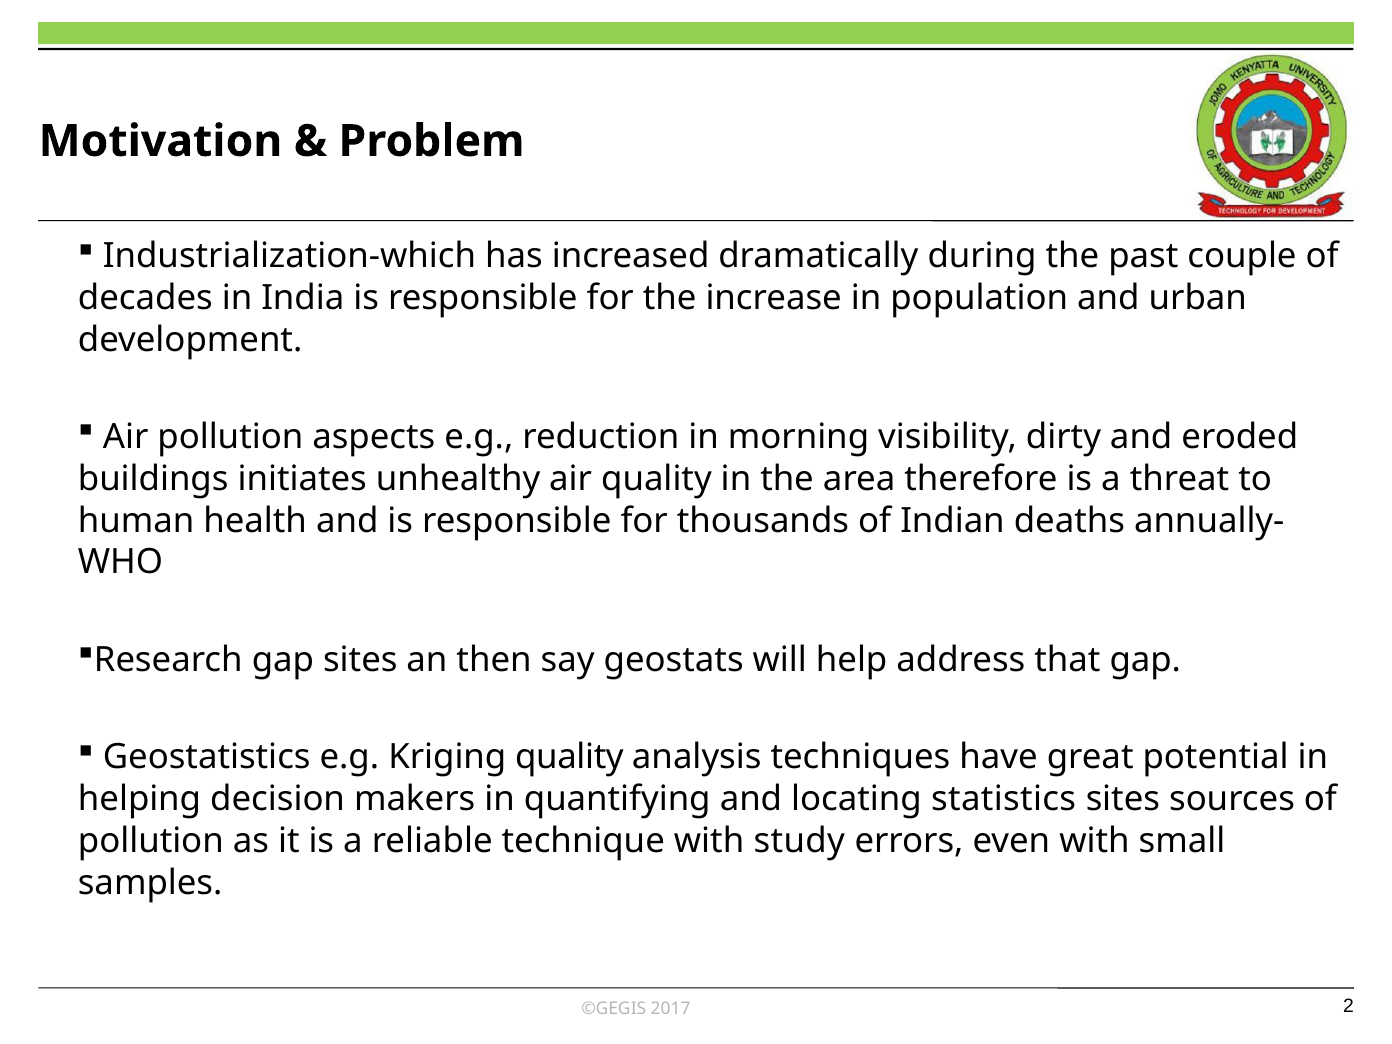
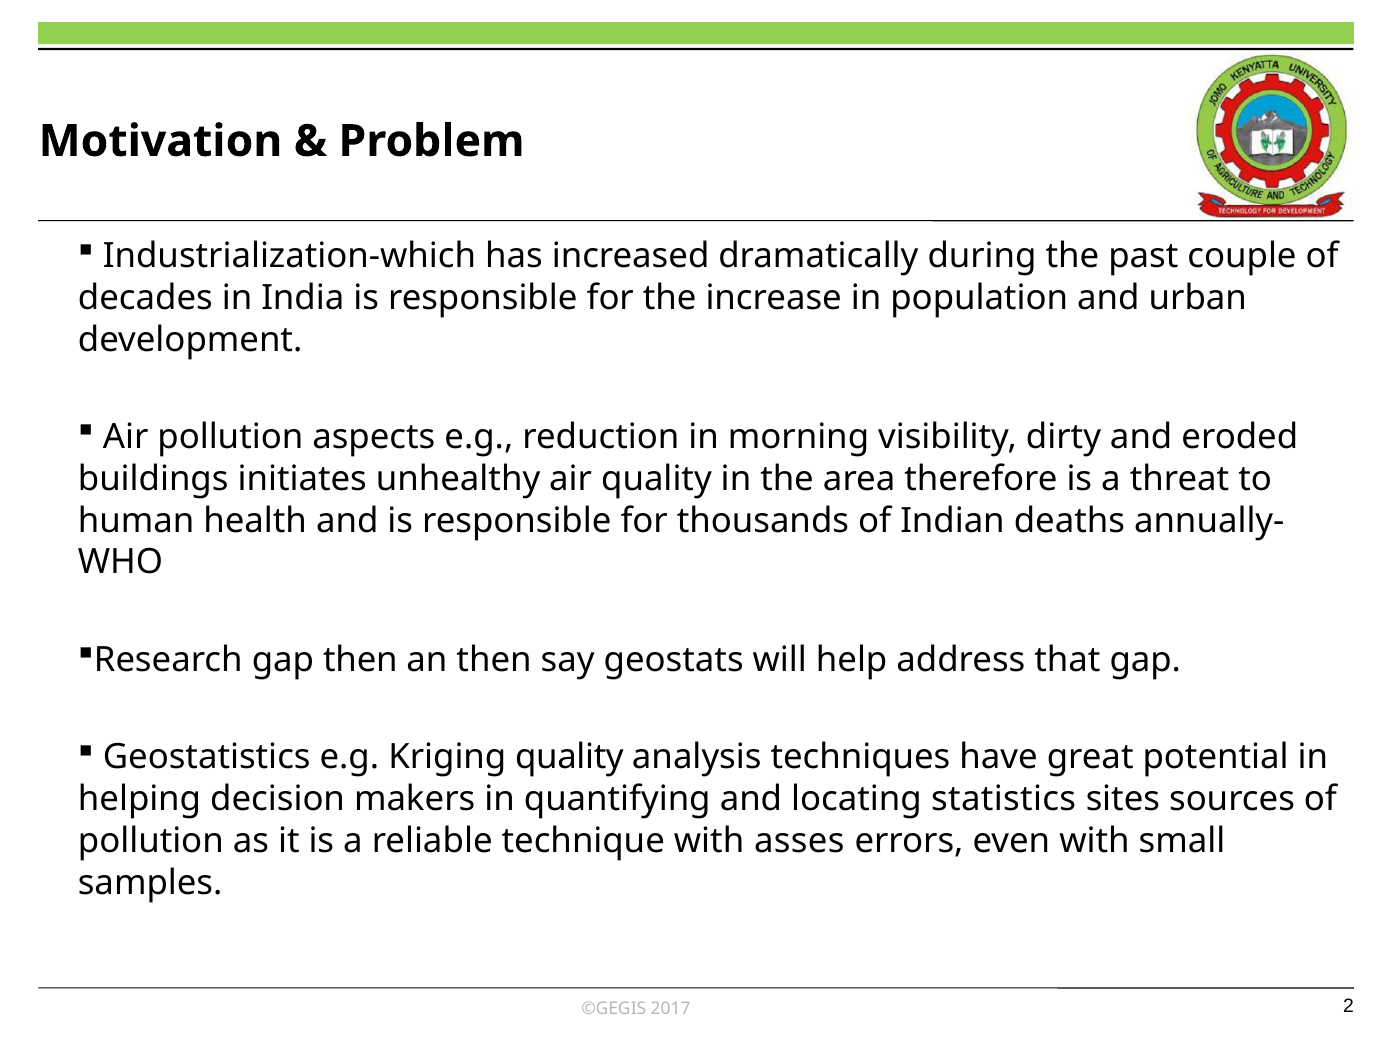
gap sites: sites -> then (360, 660)
study: study -> asses (799, 841)
